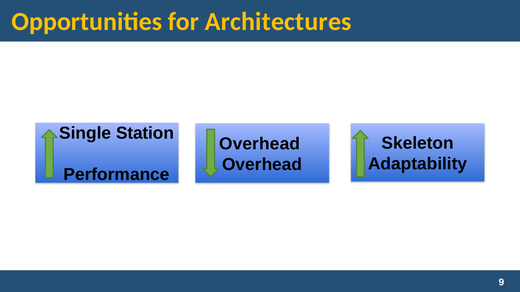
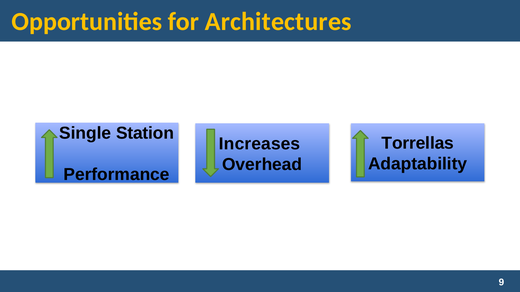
Skeleton: Skeleton -> Torrellas (418, 143)
Overhead: Overhead -> Increases (260, 144)
